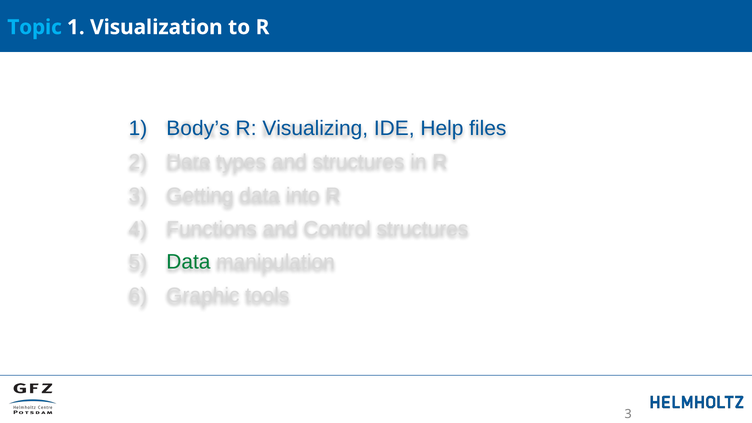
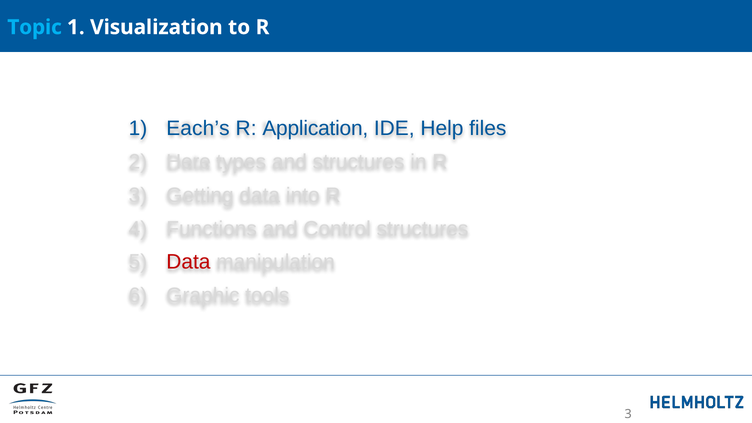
Body’s: Body’s -> Each’s (198, 128)
Visualizing: Visualizing -> Application (315, 128)
Data colour: green -> red (188, 262)
